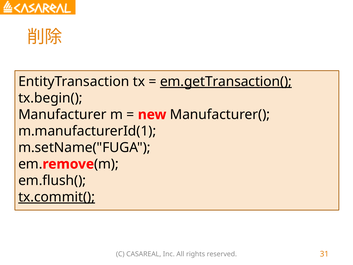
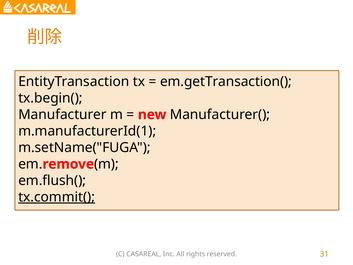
em.getTransaction( underline: present -> none (226, 82)
